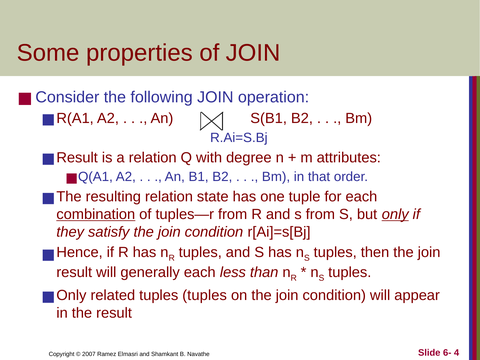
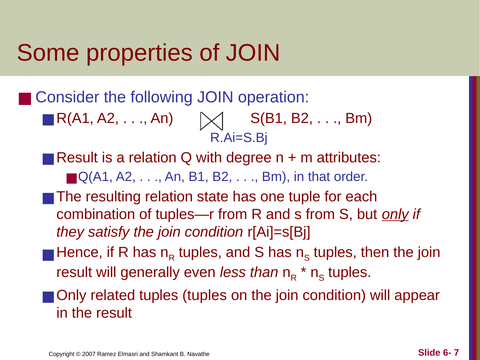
combination underline: present -> none (96, 214)
generally each: each -> even (200, 272)
4: 4 -> 7 (457, 353)
